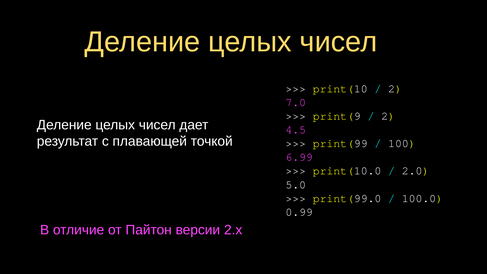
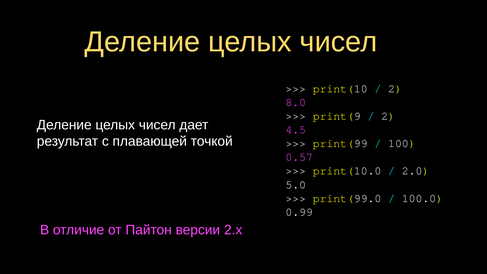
7.0: 7.0 -> 8.0 (296, 102)
6.99: 6.99 -> 0.57 (299, 157)
